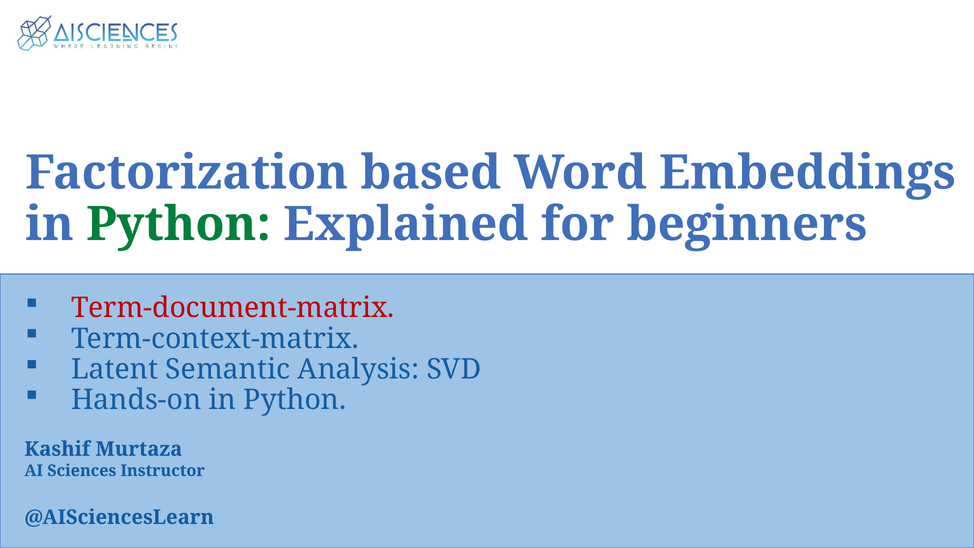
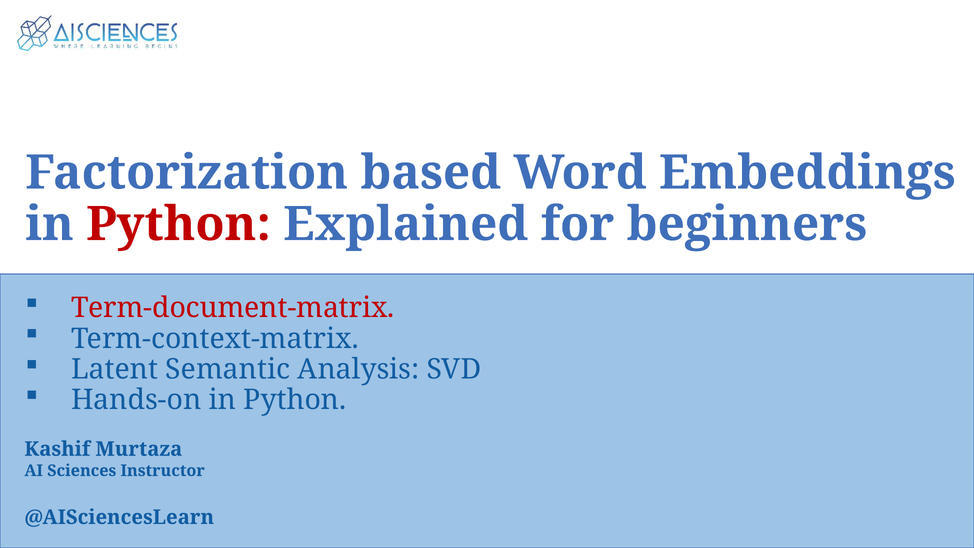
Python colour: green -> red (179, 224)
